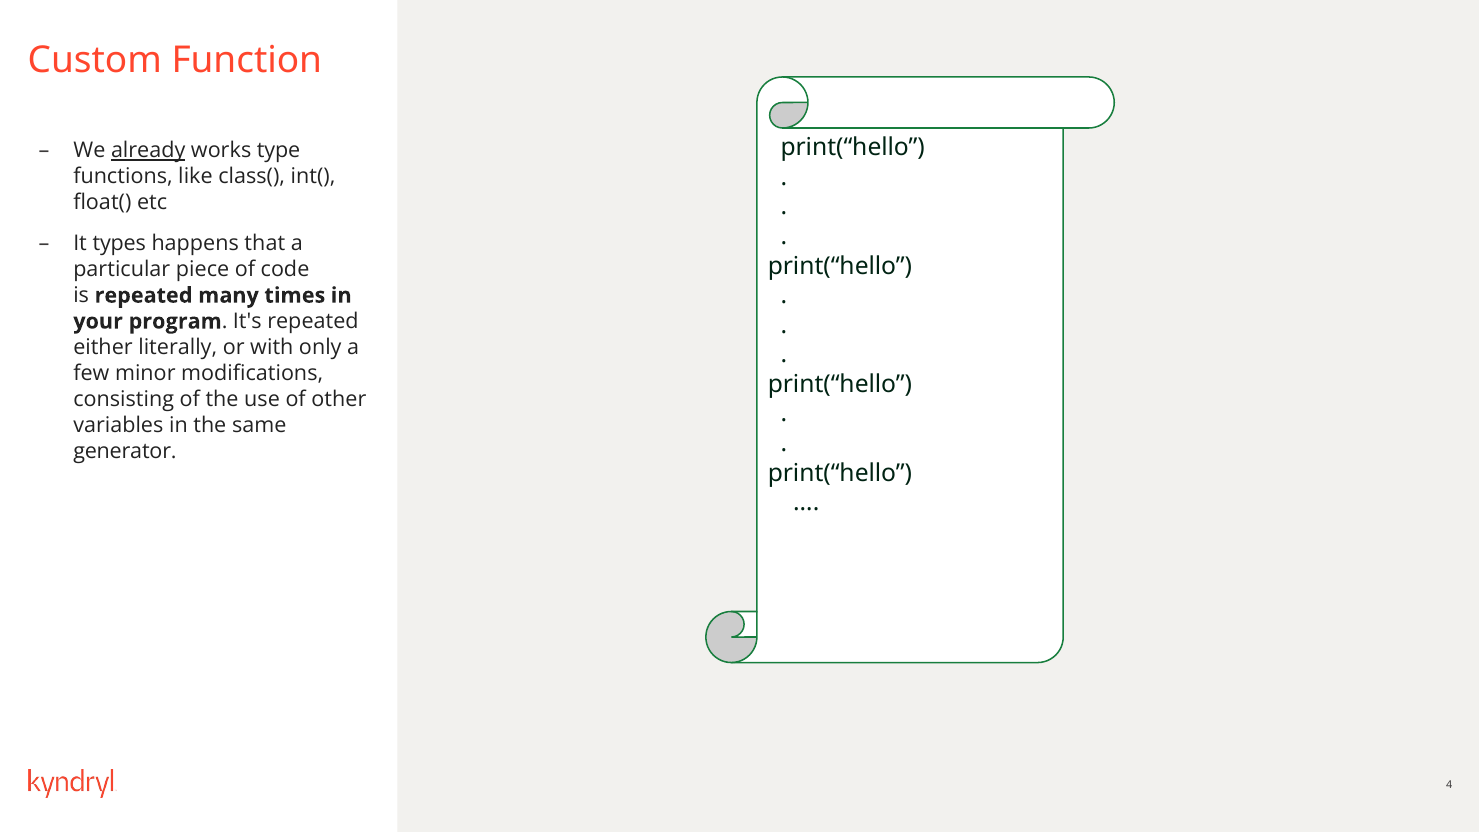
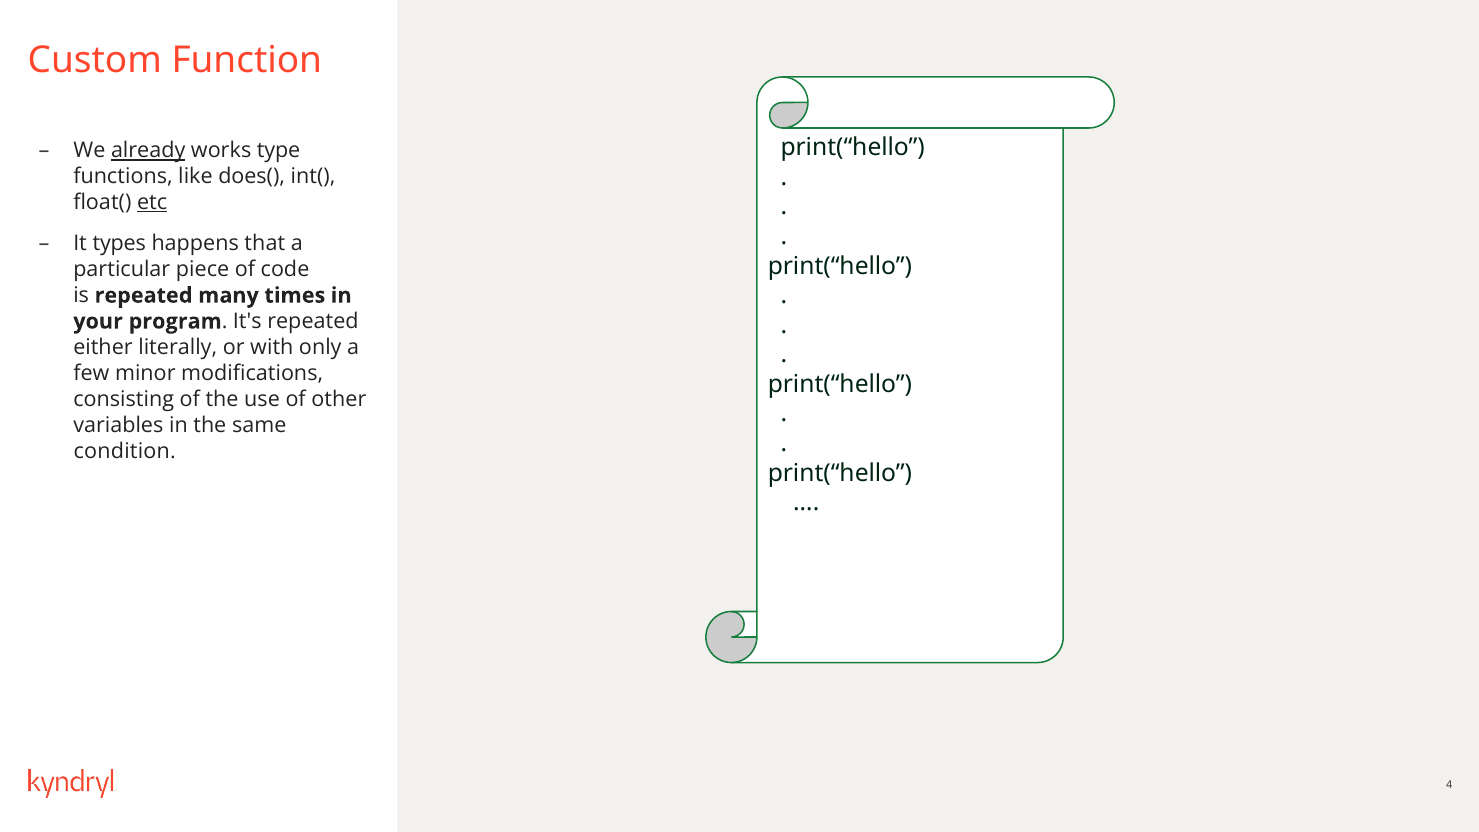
class(: class( -> does( (252, 176)
etc underline: none -> present (152, 202)
generator: generator -> condition (125, 451)
